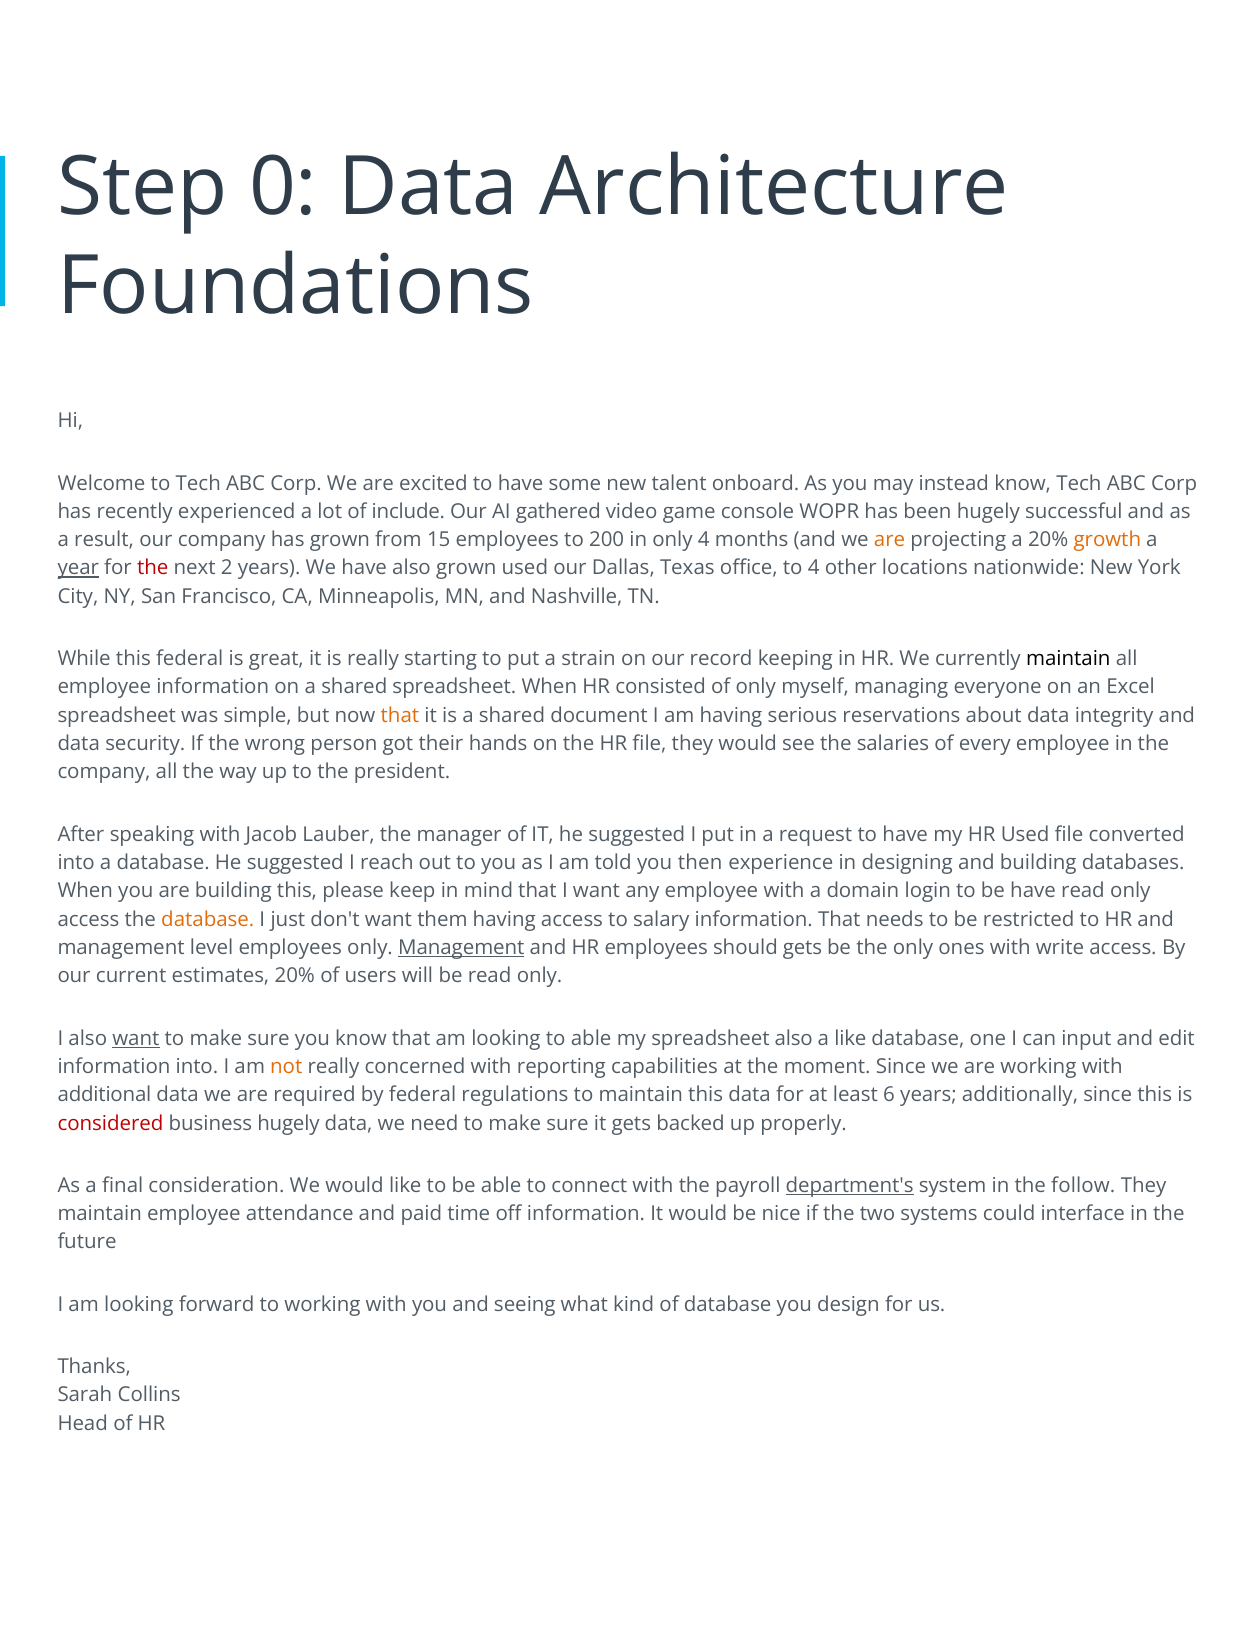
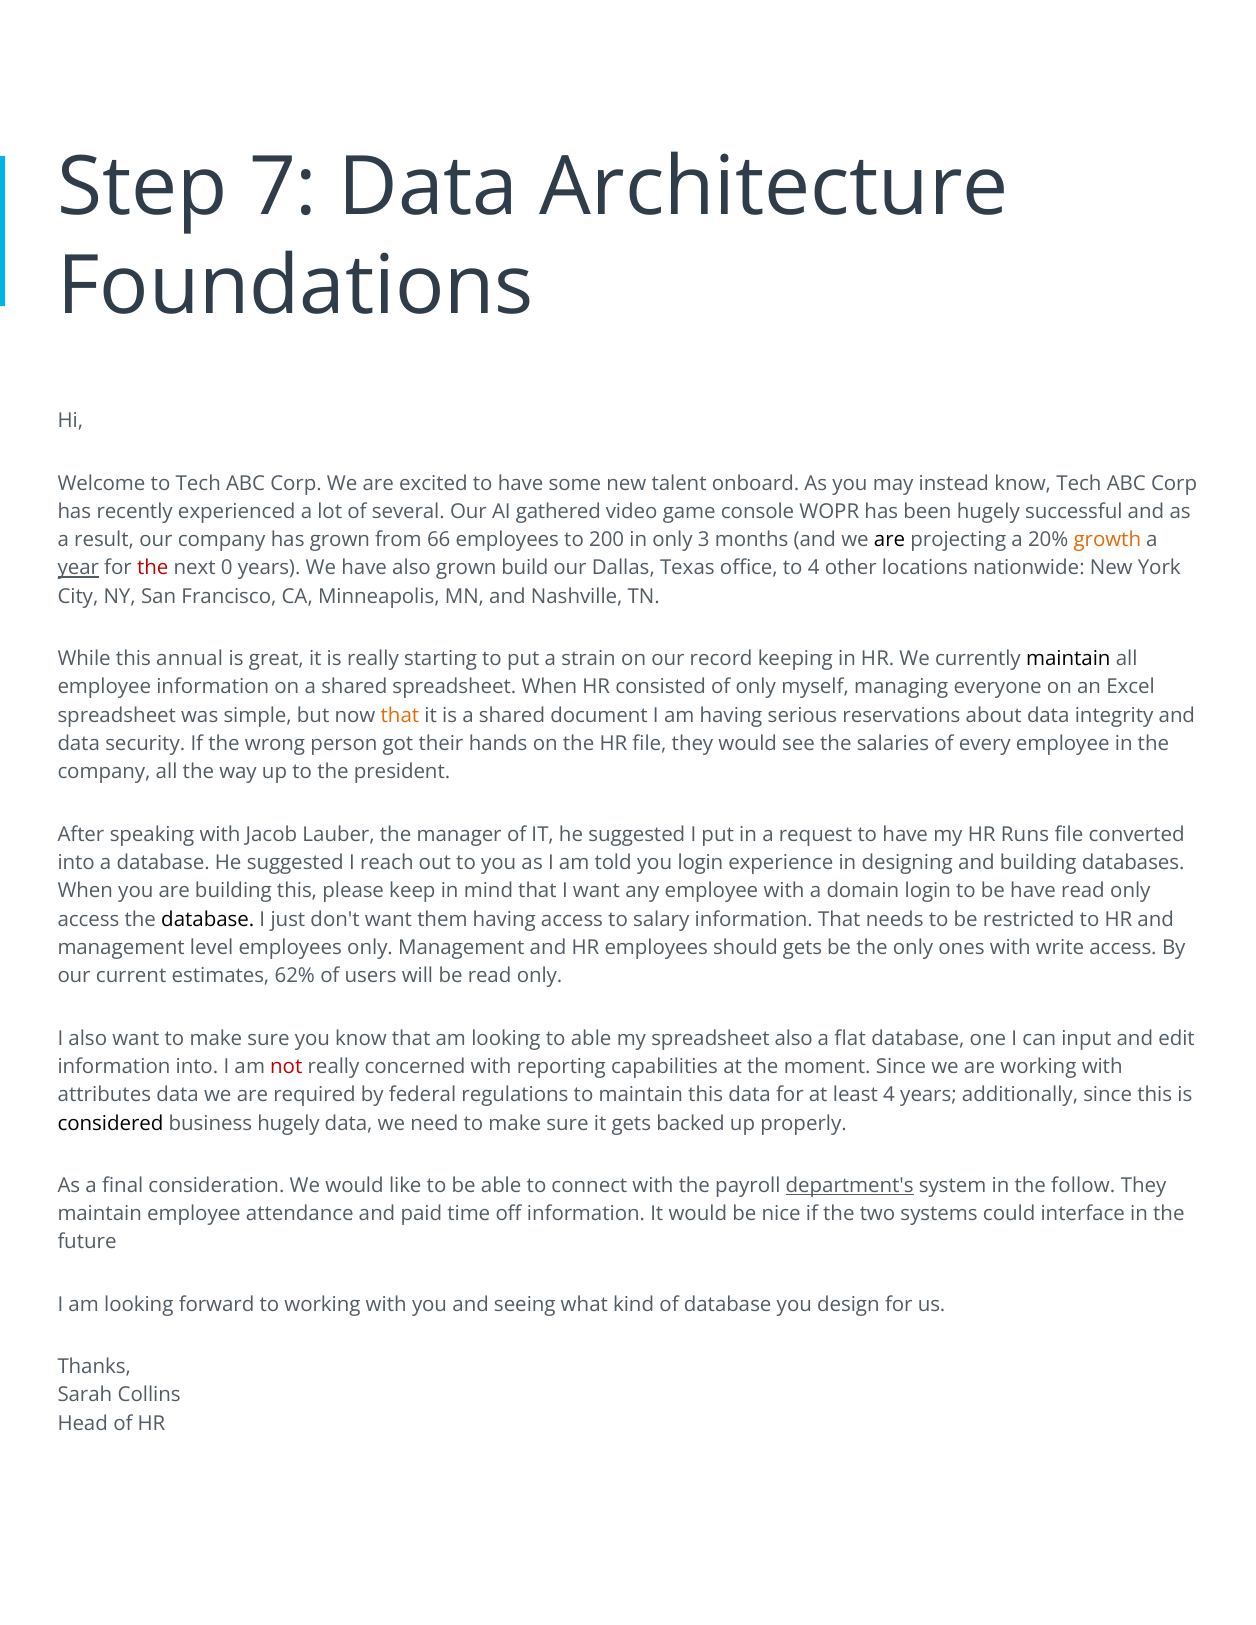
0: 0 -> 7 (283, 188)
include: include -> several (408, 512)
15: 15 -> 66 (439, 540)
only 4: 4 -> 3 (704, 540)
are colour: orange -> black (890, 540)
2: 2 -> 0 (227, 568)
grown used: used -> build (525, 568)
this federal: federal -> annual (190, 659)
HR Used: Used -> Runs (1025, 835)
you then: then -> login (700, 863)
database colour: orange -> black (208, 920)
Management underline: present -> none (461, 948)
estimates 20%: 20% -> 62% (295, 976)
want underline: present -> none (136, 1039)
a like: like -> flat (850, 1039)
not colour: orange -> red (286, 1067)
additional: additional -> attributes (104, 1095)
least 6: 6 -> 4 (889, 1095)
considered colour: red -> black (111, 1124)
